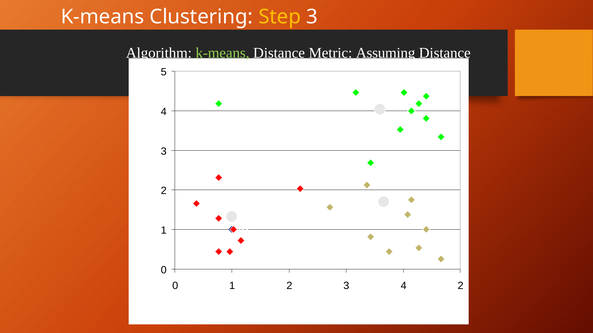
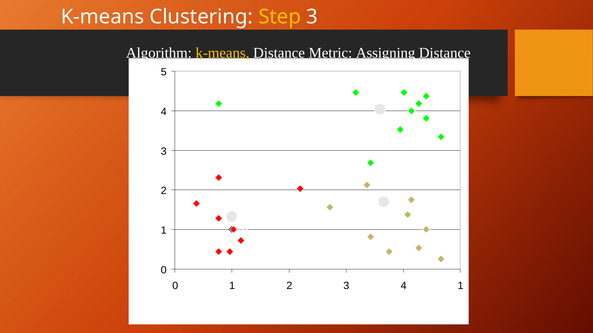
k-means colour: light green -> yellow (222, 53)
Assuming: Assuming -> Assigning (386, 53)
4 2: 2 -> 1 (461, 286)
